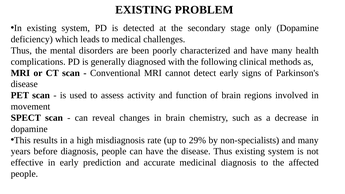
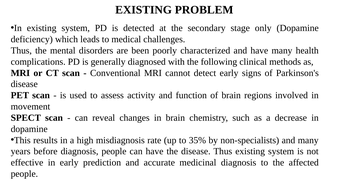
29%: 29% -> 35% (197, 140)
